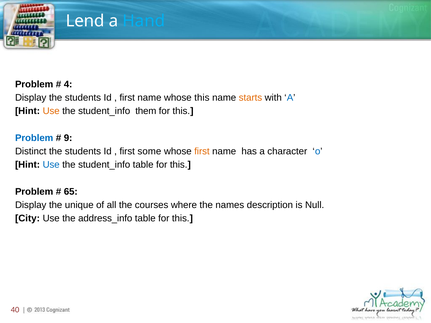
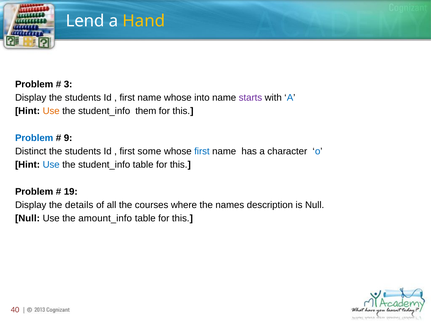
Hand colour: light blue -> yellow (144, 21)
4: 4 -> 3 (68, 84)
whose this: this -> into (202, 98)
starts colour: orange -> purple (250, 98)
first colour: orange -> blue (202, 151)
65: 65 -> 19 (71, 192)
unique: unique -> details (79, 205)
City: City -> Null (27, 218)
address_info: address_info -> amount_info (105, 218)
